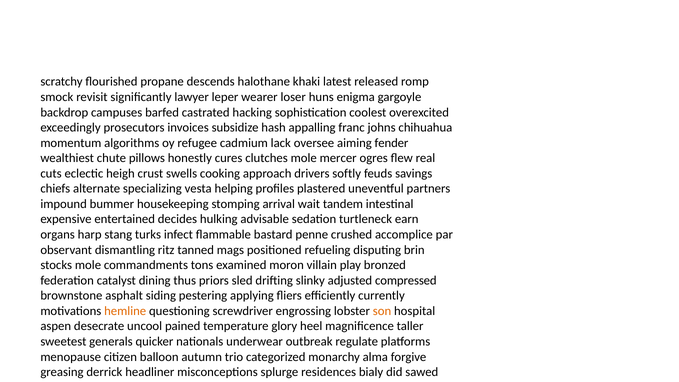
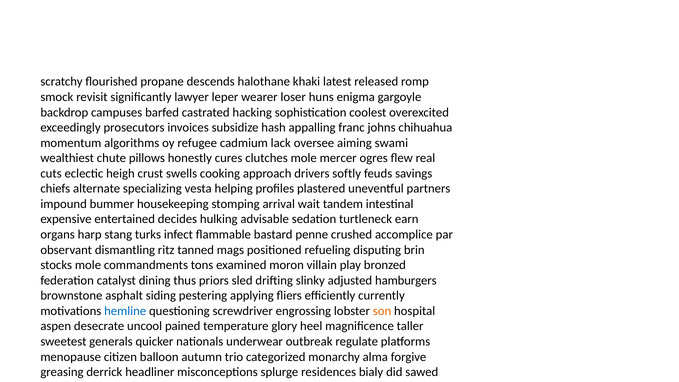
fender: fender -> swami (391, 143)
compressed: compressed -> hamburgers (406, 280)
hemline colour: orange -> blue (125, 311)
